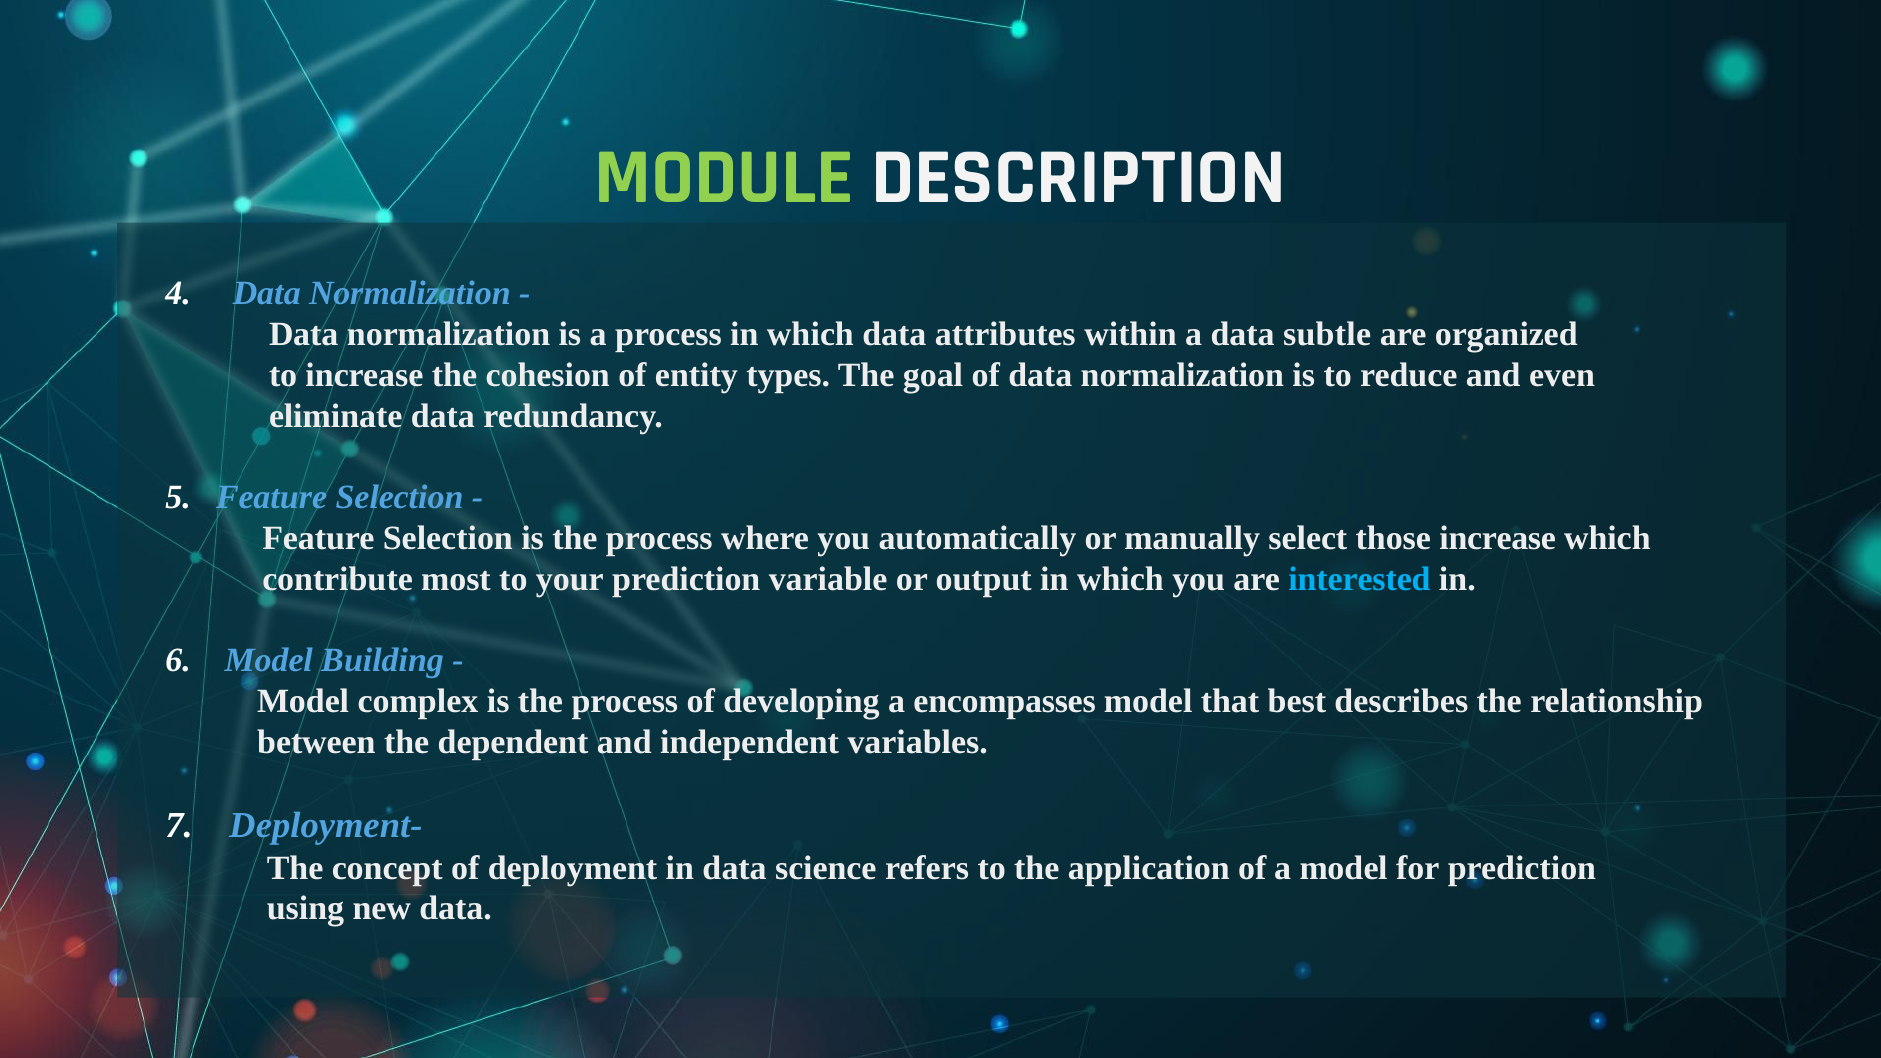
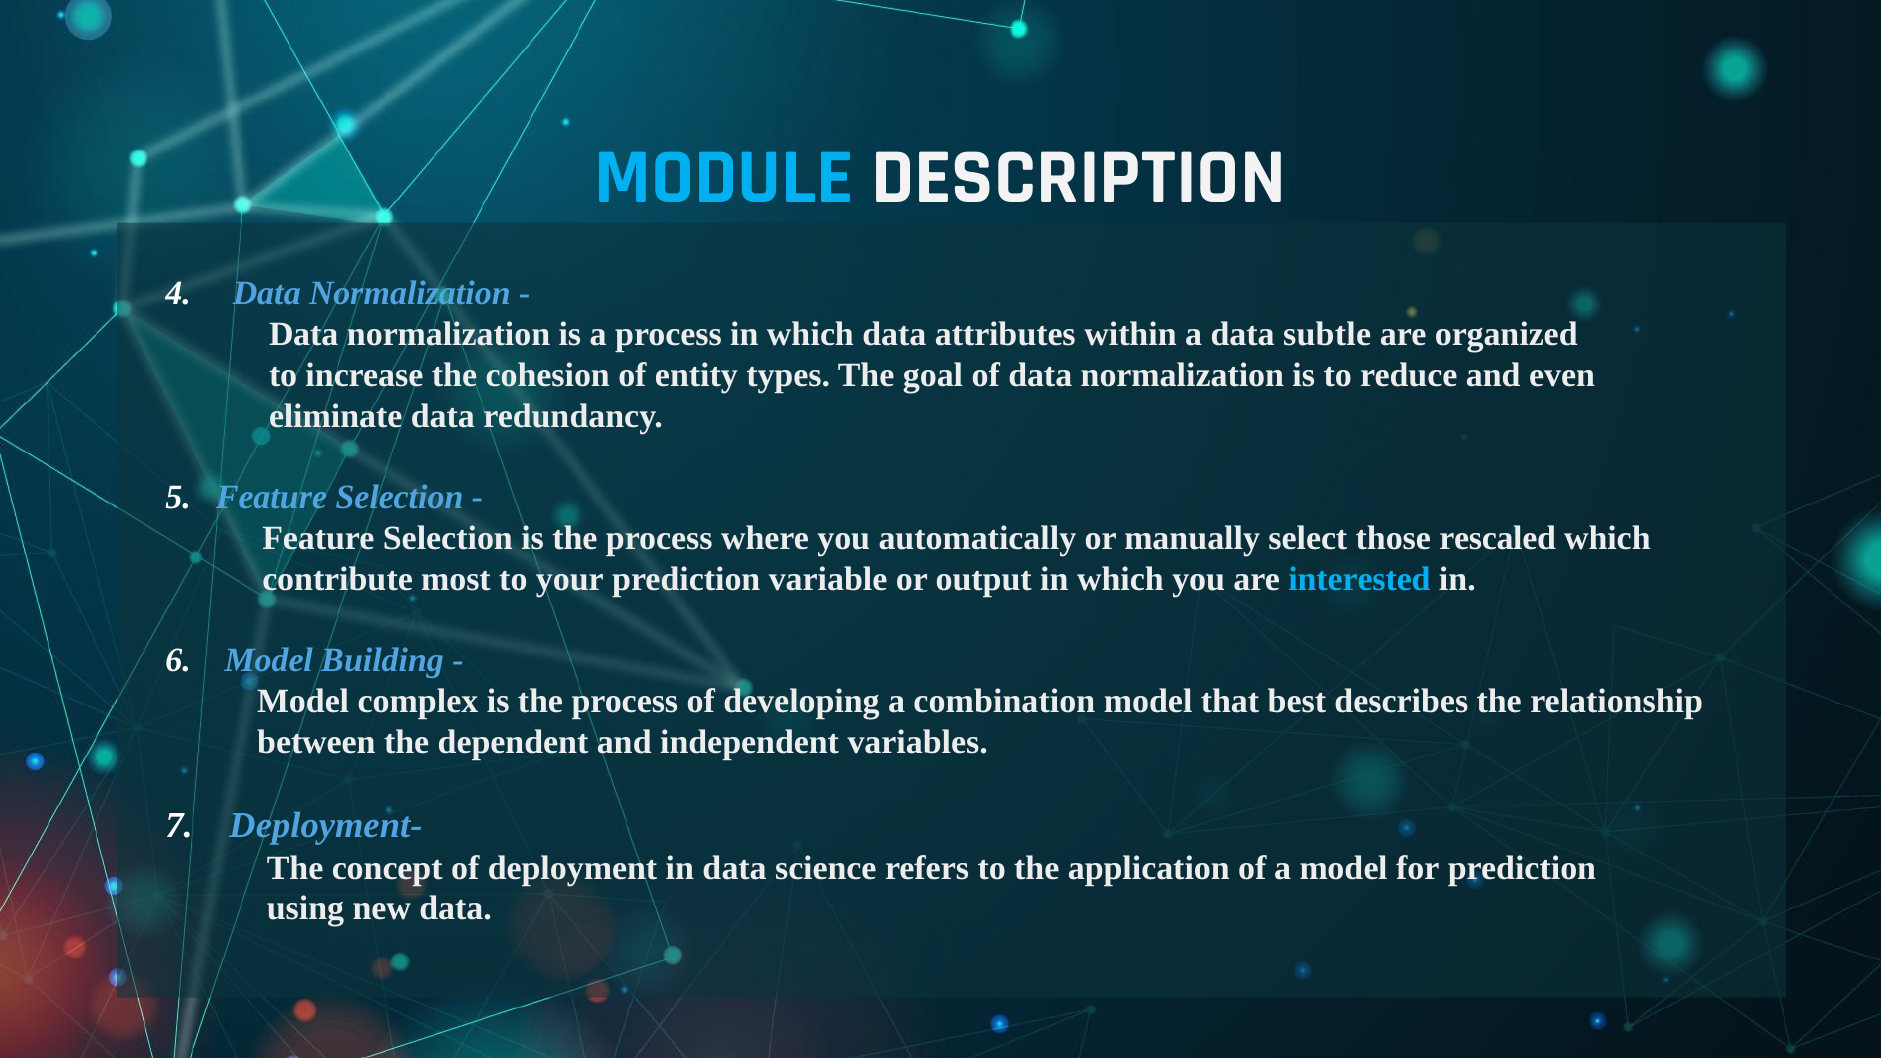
MODULE colour: light green -> light blue (724, 176)
those increase: increase -> rescaled (1498, 538)
encompasses: encompasses -> combination (1004, 702)
